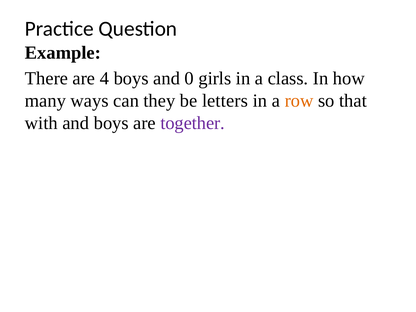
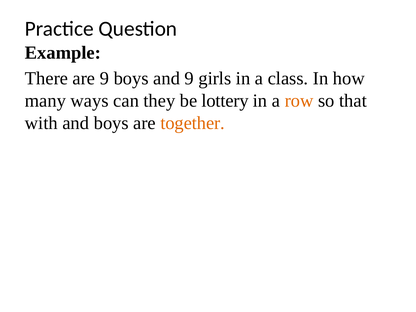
are 4: 4 -> 9 (104, 79)
and 0: 0 -> 9 (189, 79)
letters: letters -> lottery (225, 101)
together colour: purple -> orange (193, 123)
